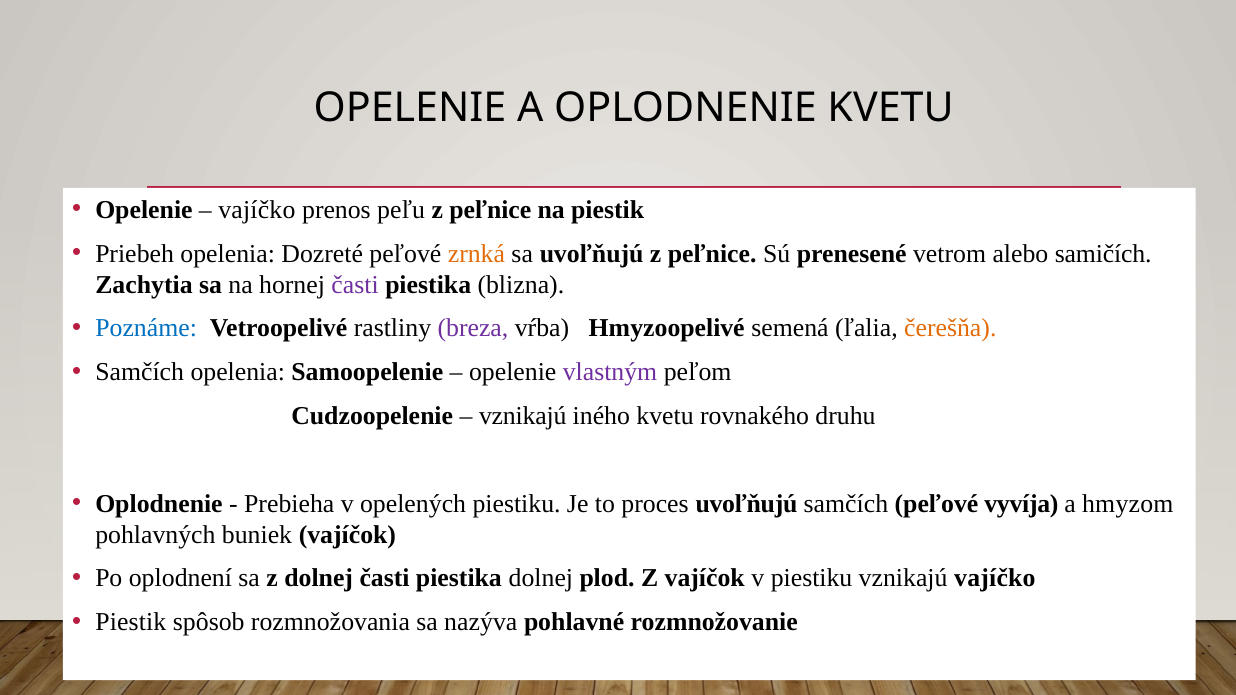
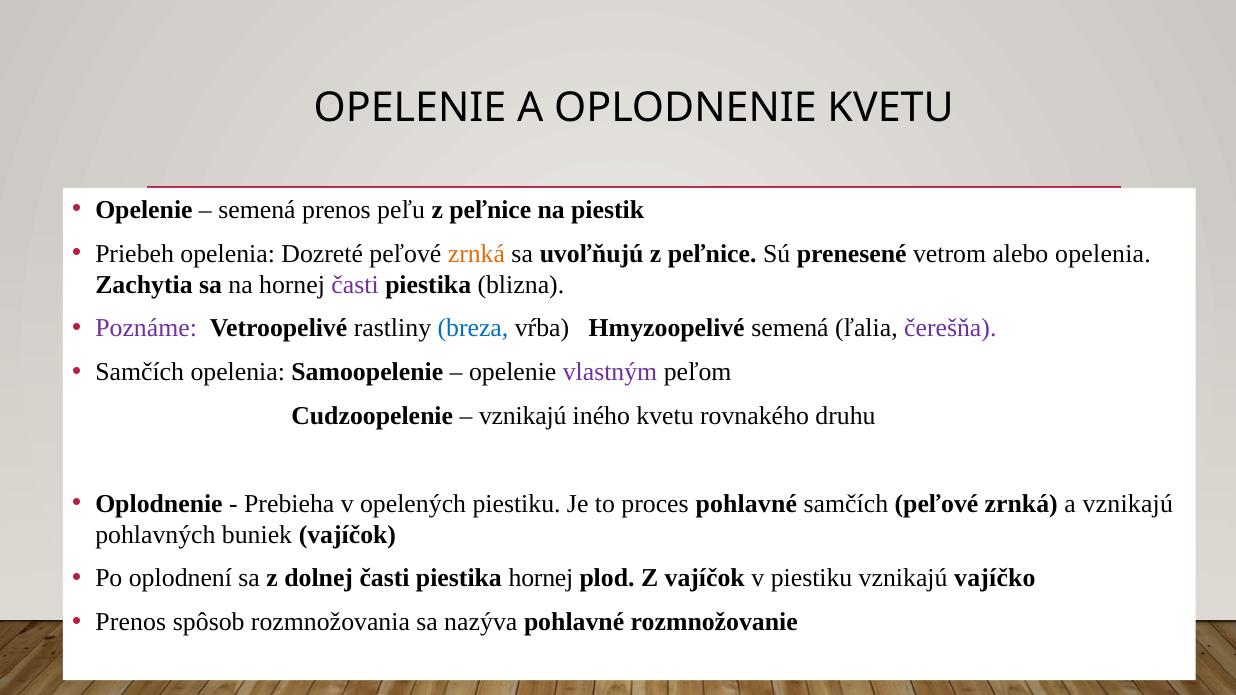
vajíčko: vajíčko -> semená (257, 210)
alebo samičích: samičích -> opelenia (1103, 254)
Poznáme colour: blue -> purple (146, 328)
breza colour: purple -> blue (473, 328)
čerešňa colour: orange -> purple (950, 328)
proces uvoľňujú: uvoľňujú -> pohlavné (746, 504)
samčích peľové vyvíja: vyvíja -> zrnká (1021, 504)
a hmyzom: hmyzom -> vznikajú (1128, 504)
piestika dolnej: dolnej -> hornej (541, 579)
Piestik: Piestik -> Prenos (131, 622)
